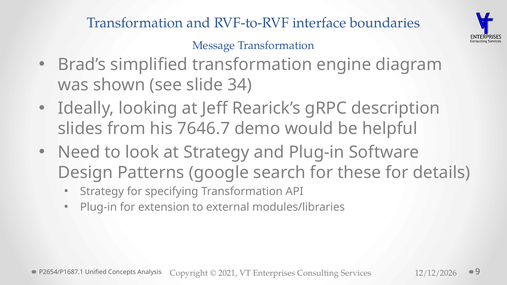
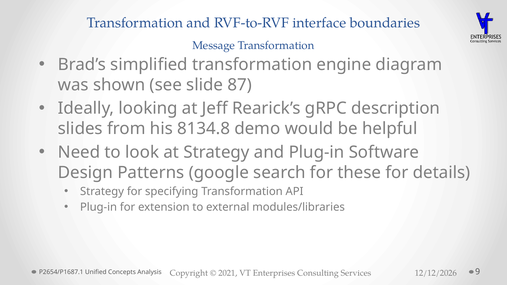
34: 34 -> 87 (240, 85)
7646.7: 7646.7 -> 8134.8 (204, 129)
